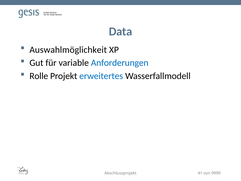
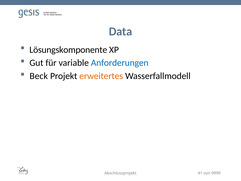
Auswahlmöglichkeit: Auswahlmöglichkeit -> Lösungskomponente (68, 50)
Rolle: Rolle -> Beck (39, 76)
erweitertes colour: blue -> orange (101, 76)
